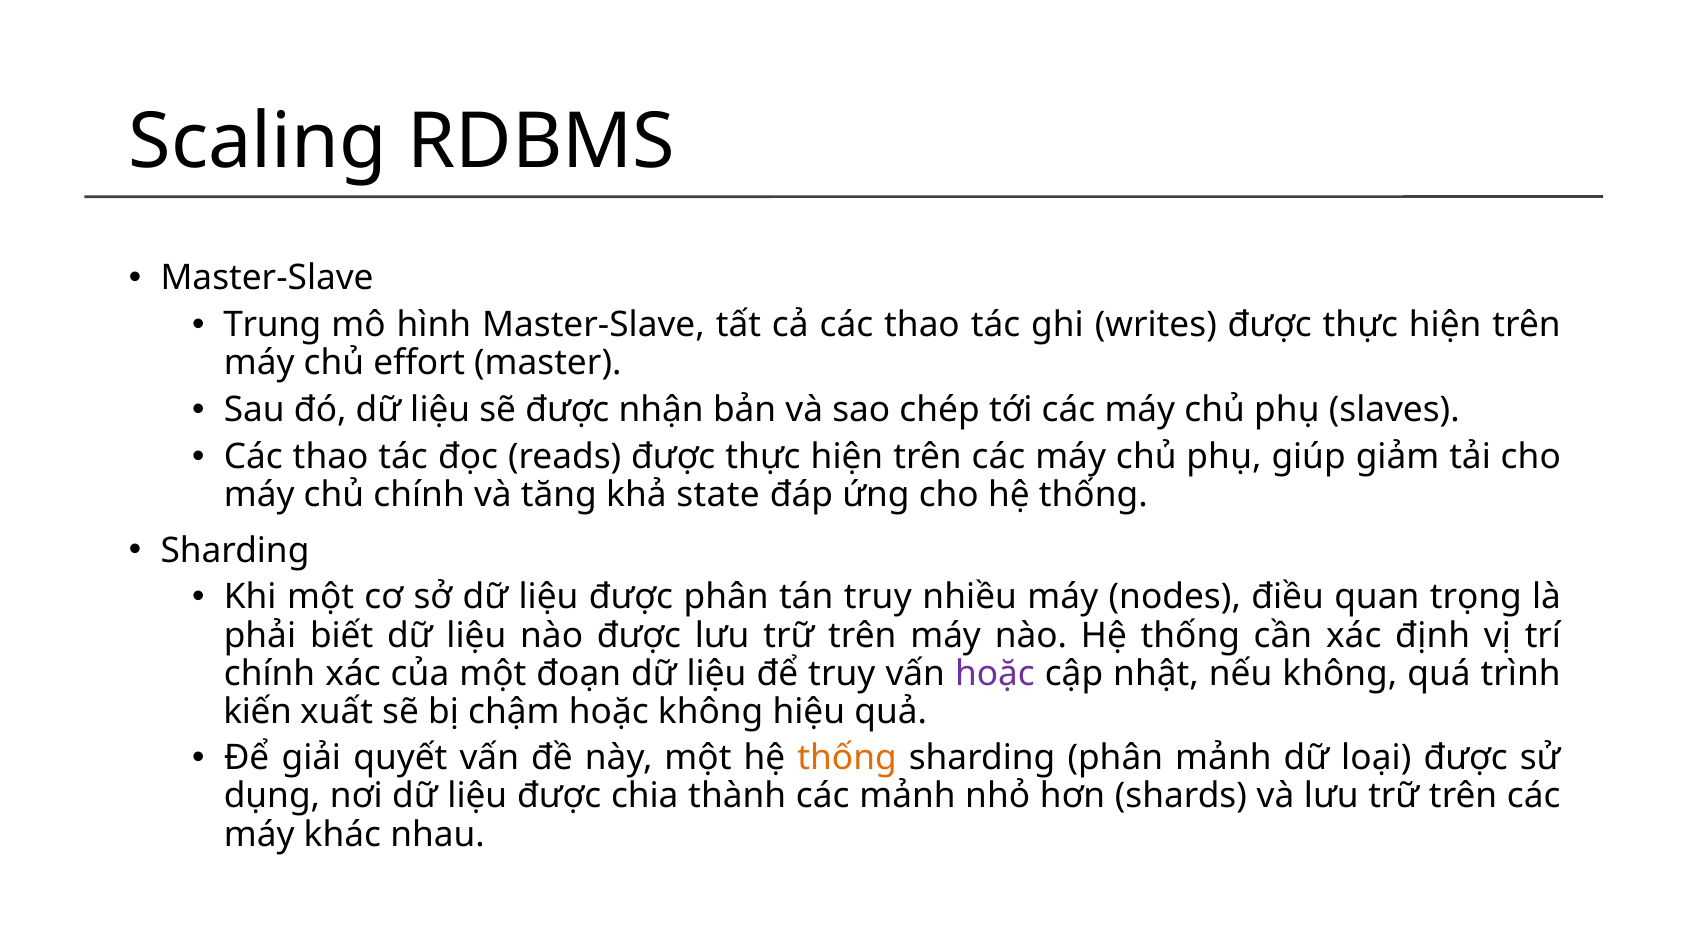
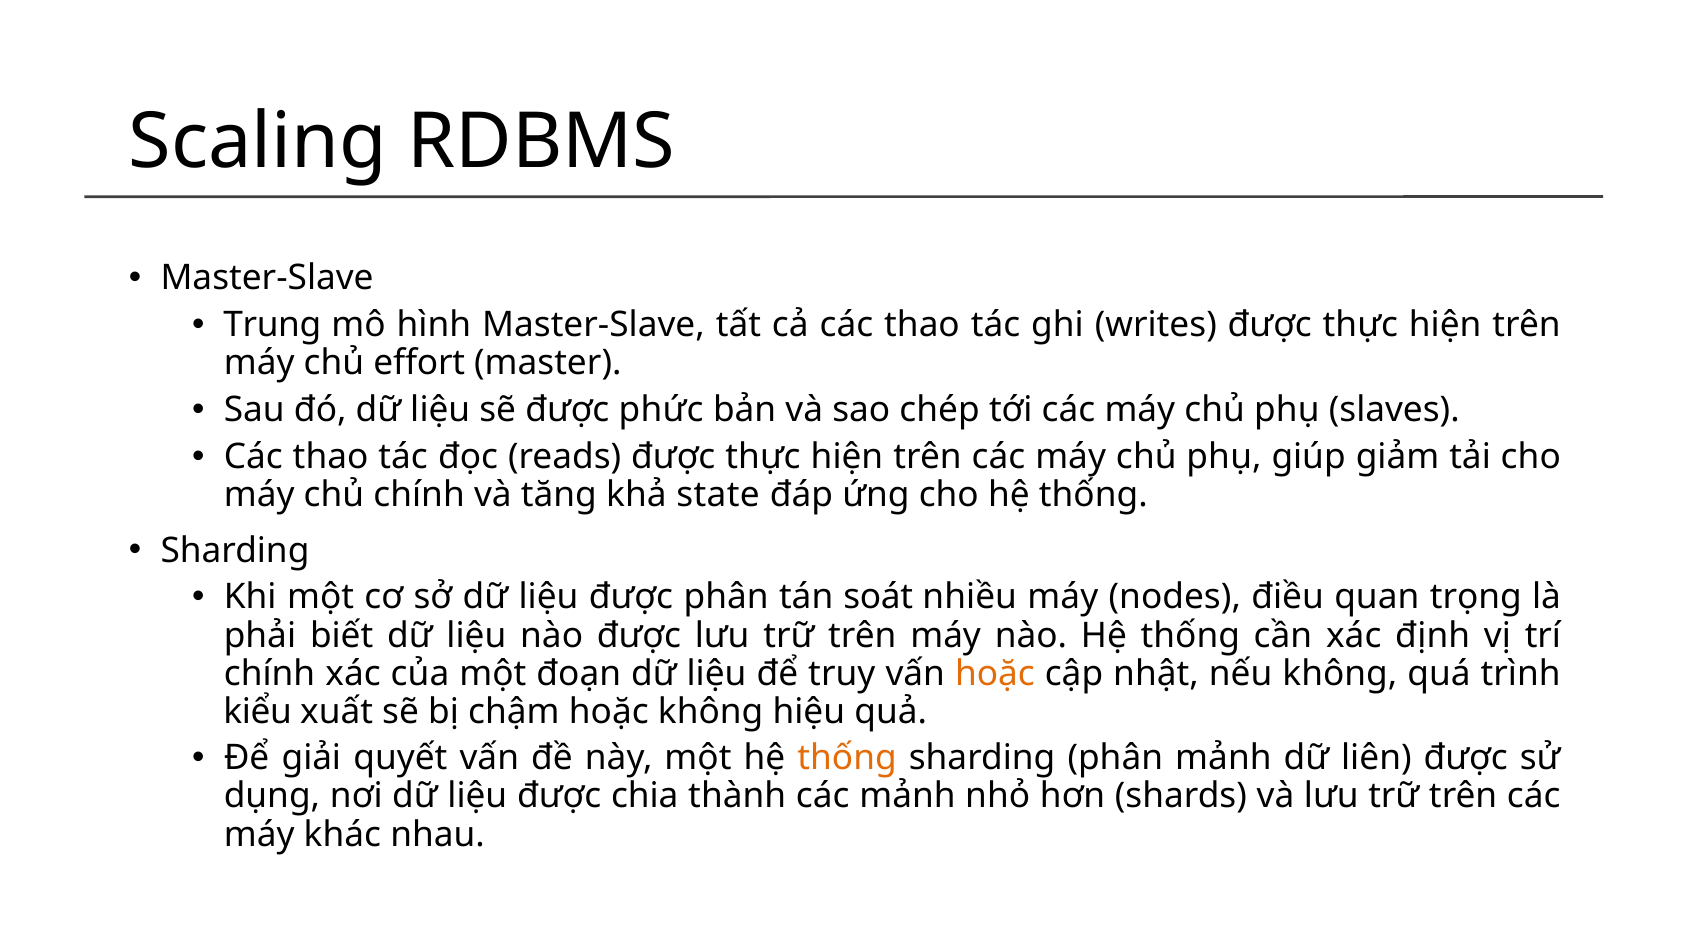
nhận: nhận -> phức (661, 410)
tán truy: truy -> soát (878, 597)
hoặc colour: purple -> orange (995, 673)
kiến: kiến -> kiểu (258, 711)
loại: loại -> liên (1376, 758)
